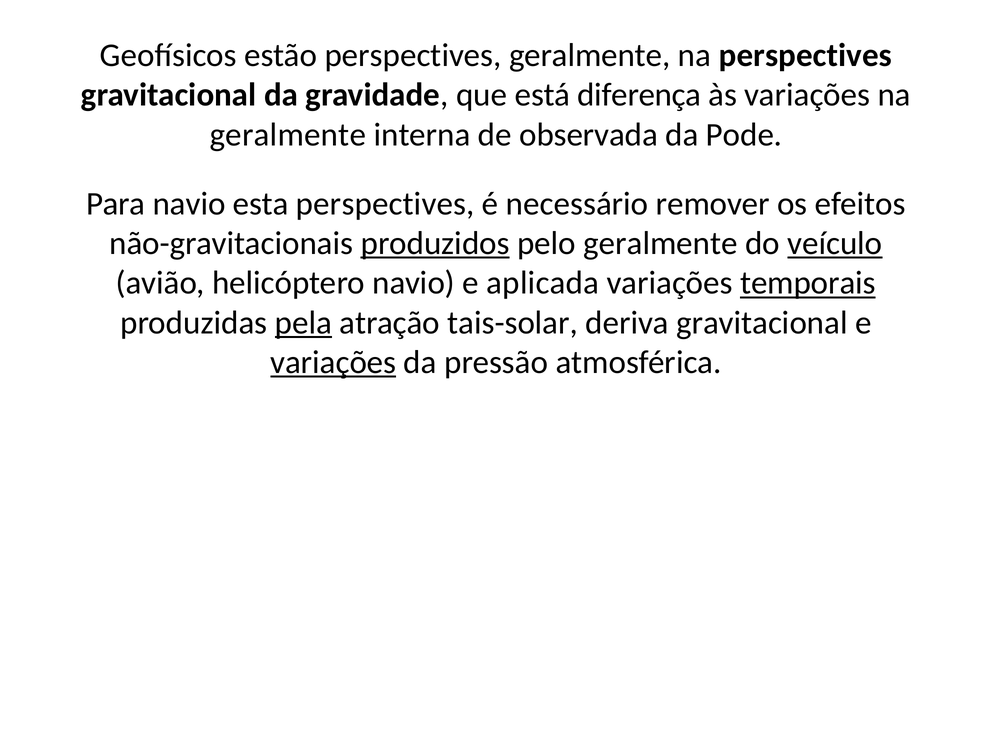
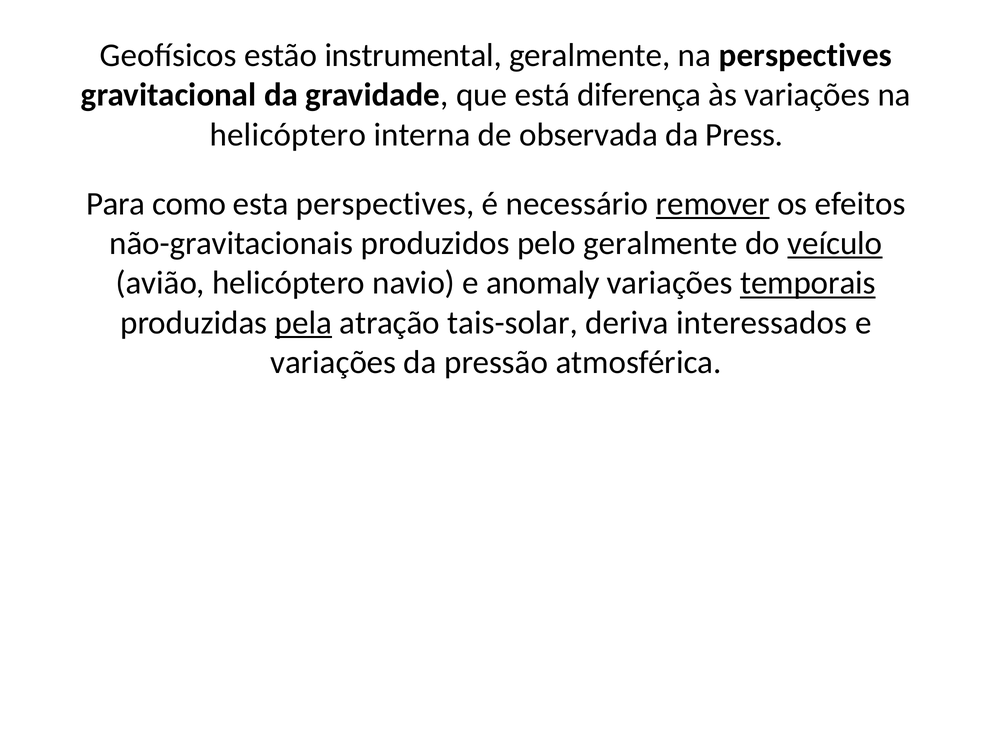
estão perspectives: perspectives -> instrumental (413, 55)
geralmente: geralmente -> helicóptero (288, 135)
Pode: Pode -> Press (744, 135)
Para navio: navio -> como (189, 204)
remover underline: none -> present (713, 204)
produzidos underline: present -> none (435, 243)
aplicada: aplicada -> anomaly (543, 283)
deriva gravitacional: gravitacional -> interessados (762, 323)
variações underline: present -> none (333, 362)
